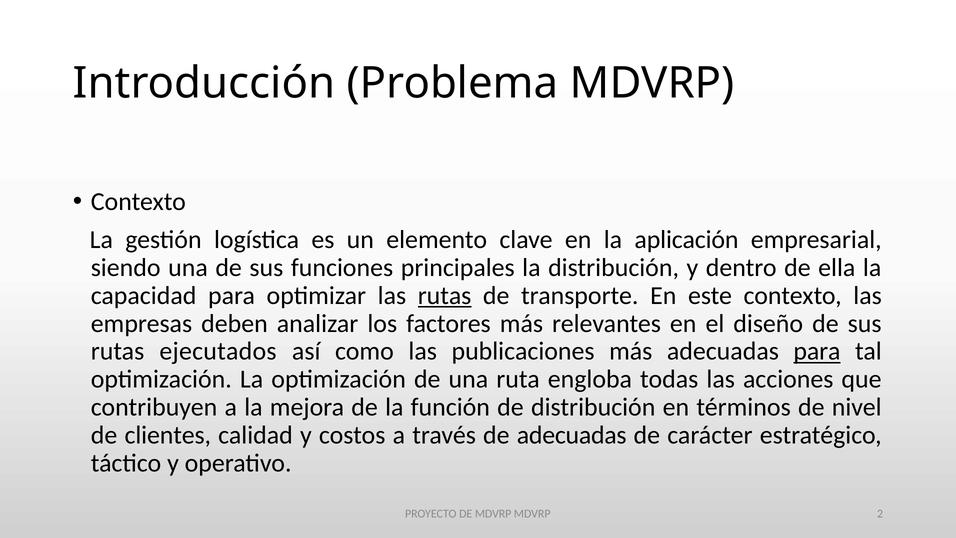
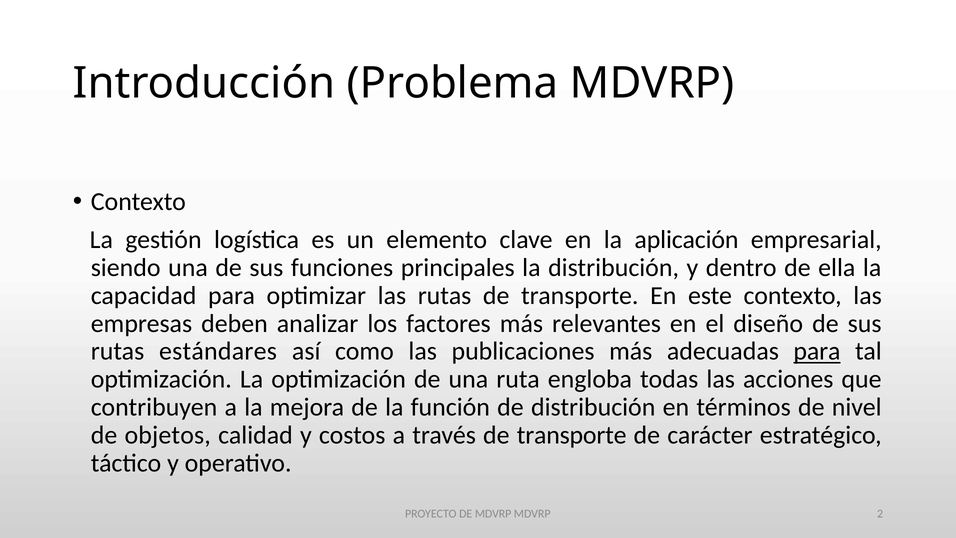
rutas underline: present -> none (445, 295)
ejecutados: ejecutados -> estándares (218, 351)
clientes: clientes -> objetos (168, 435)
través de adecuadas: adecuadas -> transporte (572, 435)
